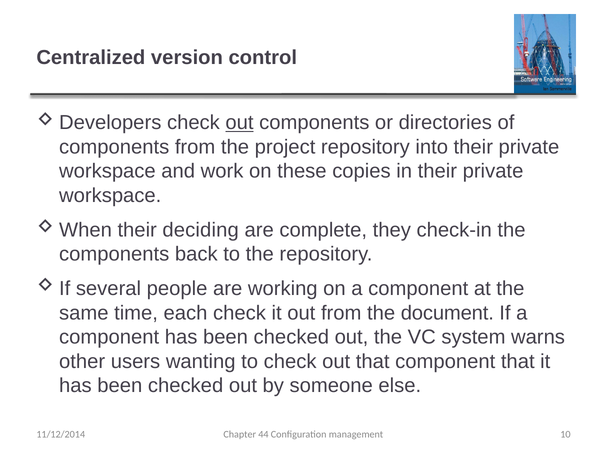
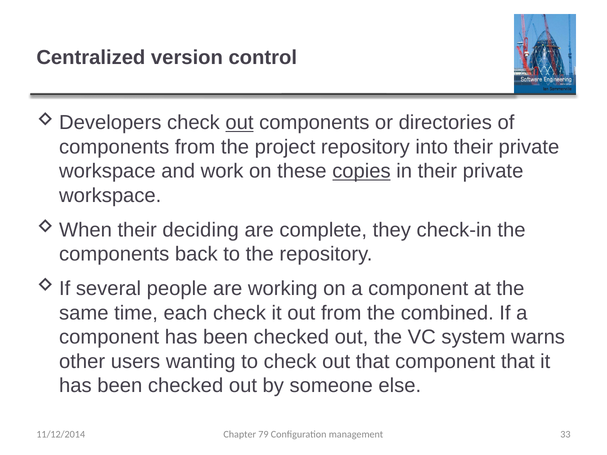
copies underline: none -> present (361, 171)
document: document -> combined (447, 313)
44: 44 -> 79 (263, 435)
10: 10 -> 33 (565, 435)
